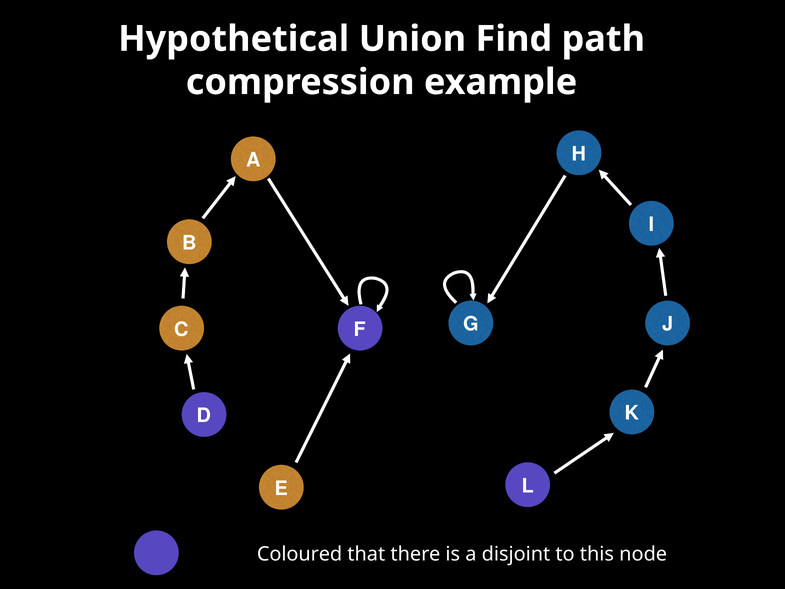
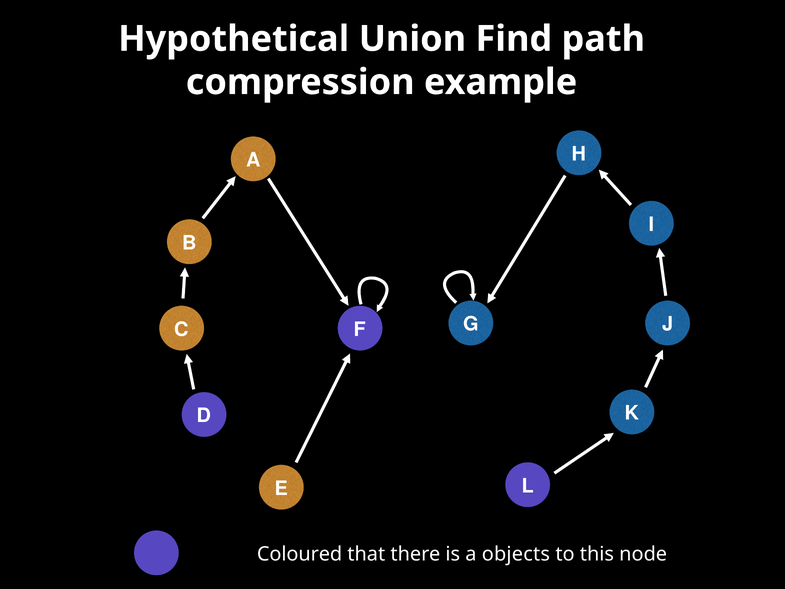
disjoint: disjoint -> objects (516, 554)
